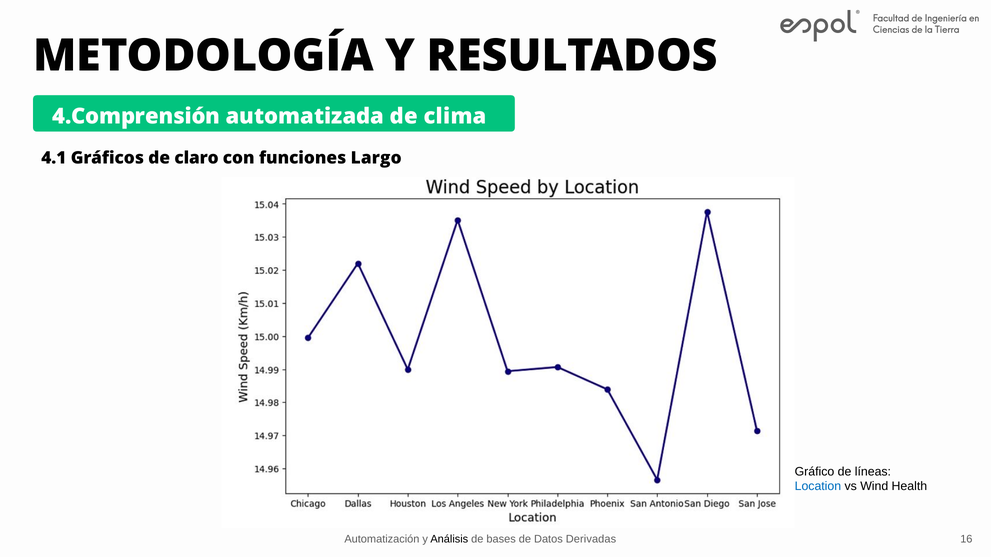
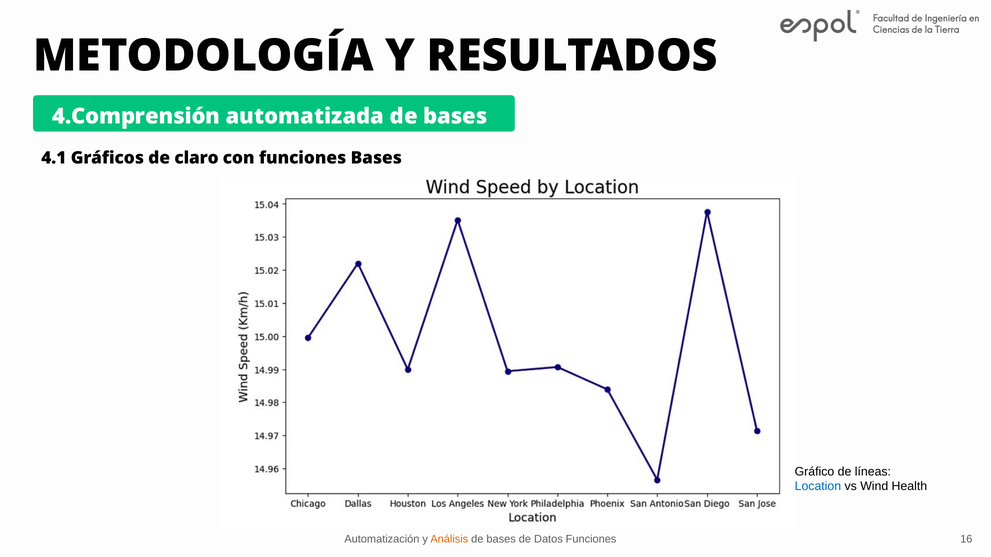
automatizada de clima: clima -> bases (455, 116)
funciones Largo: Largo -> Bases (376, 158)
Análisis colour: black -> orange (449, 540)
Datos Derivadas: Derivadas -> Funciones (591, 540)
